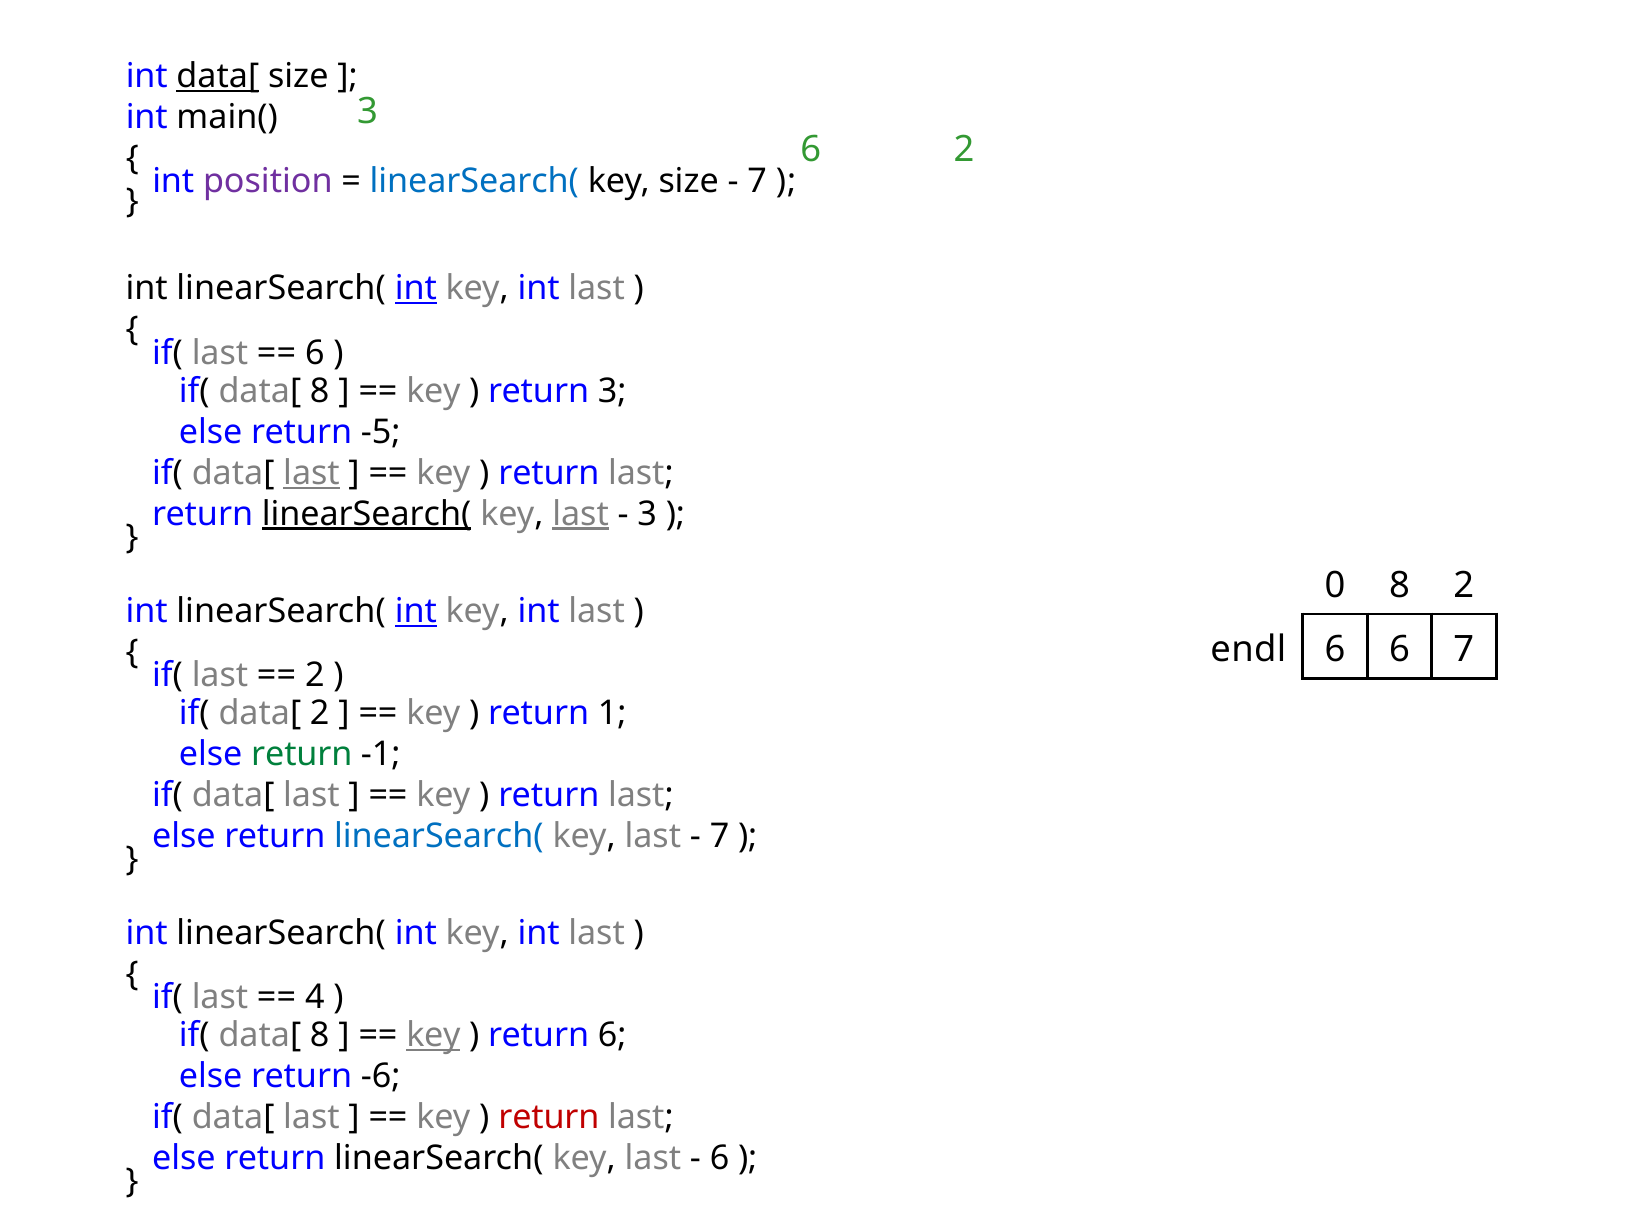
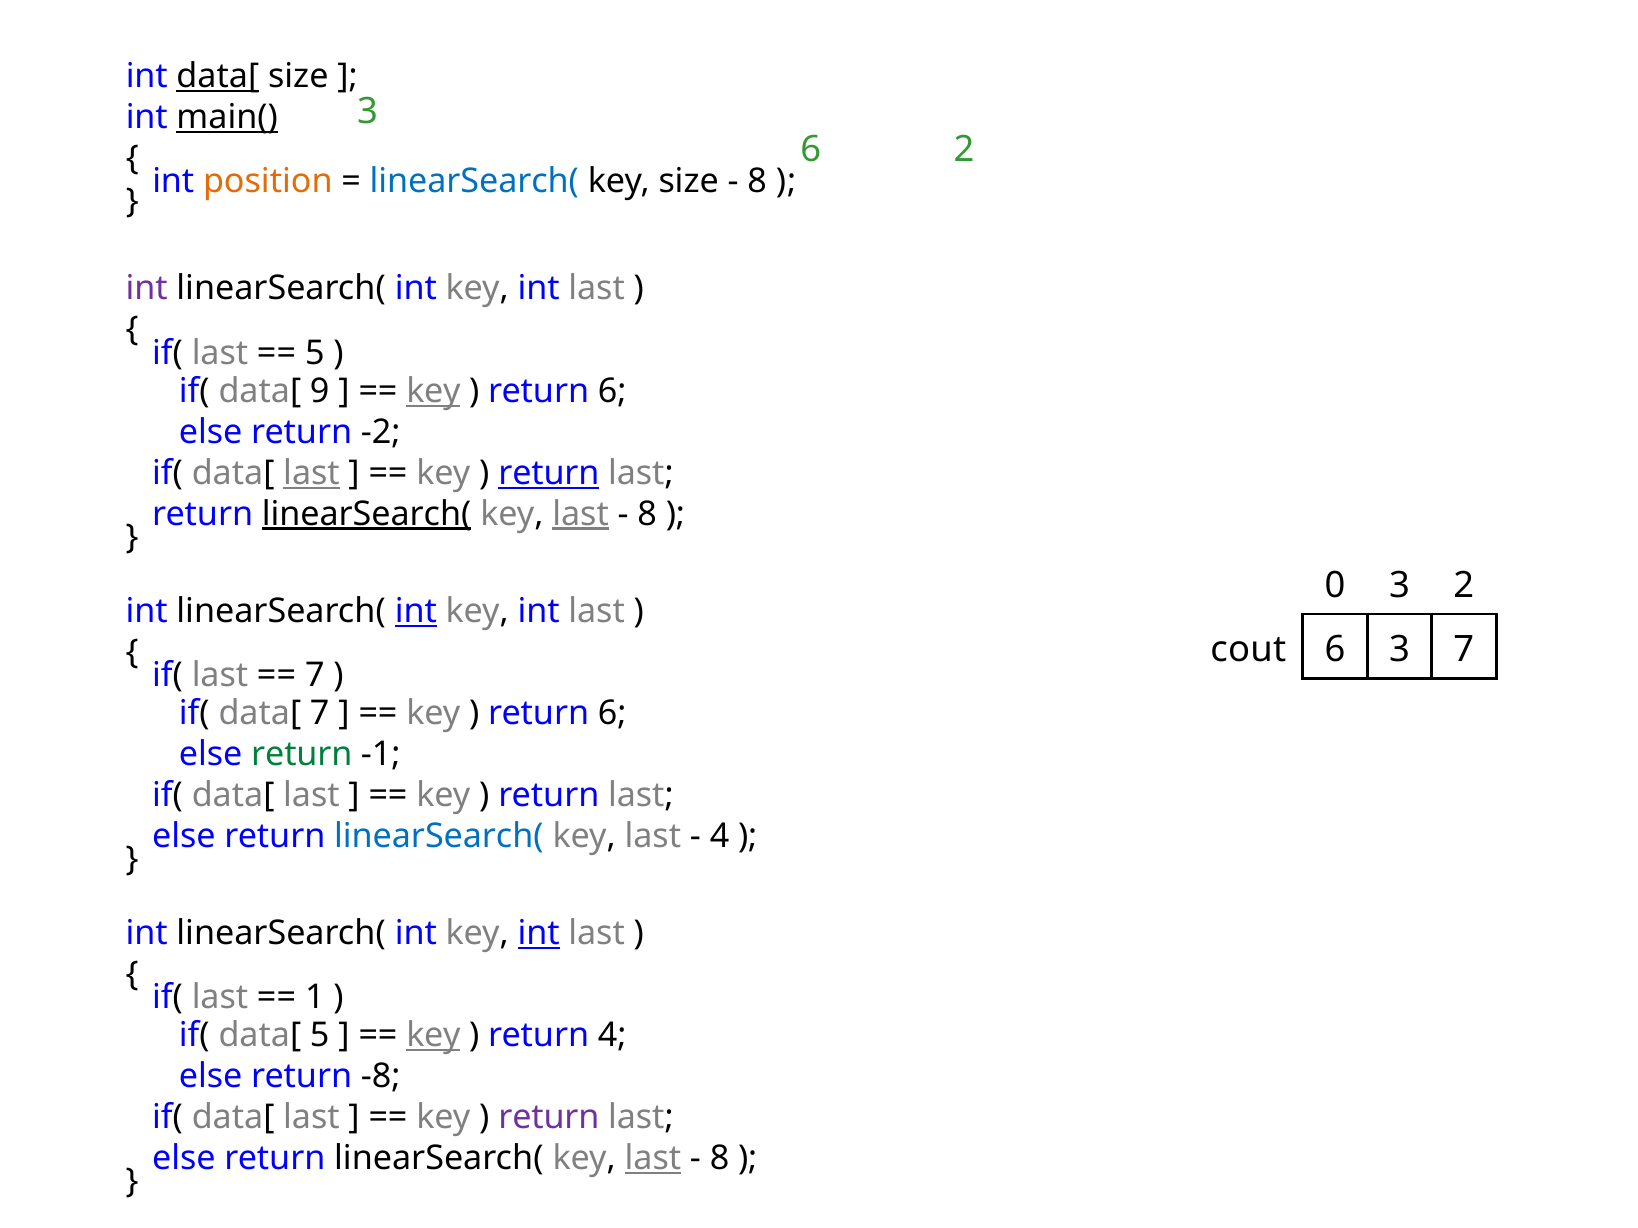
main( underline: none -> present (227, 117)
position colour: purple -> orange (268, 181)
7: 7 -> 8 (757, 181)
int colour: black -> purple (147, 289)
int underline: present -> none (416, 289)
6: 6 -> 5 (315, 353)
8: 8 -> 9 (320, 391)
key underline: none -> present (433, 391)
3: 3 -> 6 (612, 391)
-5: -5 -> -2 (381, 432)
return underline: none -> present (549, 473)
3: 3 -> 8 (647, 514)
0 8: 8 -> 3 (1399, 586)
endl: endl -> cout (1248, 650)
6 6: 6 -> 3 (1399, 650)
2: 2 -> 7 (315, 675)
data[ 2: 2 -> 7 (320, 714)
1: 1 -> 6 (612, 714)
7: 7 -> 4 (720, 837)
int underline: none -> present (539, 934)
4: 4 -> 1 (315, 998)
8: 8 -> 5 (320, 1036)
return 6: 6 -> 4 (612, 1036)
-6: -6 -> -8 (381, 1077)
return colour: red -> purple (549, 1118)
last underline: none -> present (653, 1159)
6: 6 -> 8 (720, 1159)
